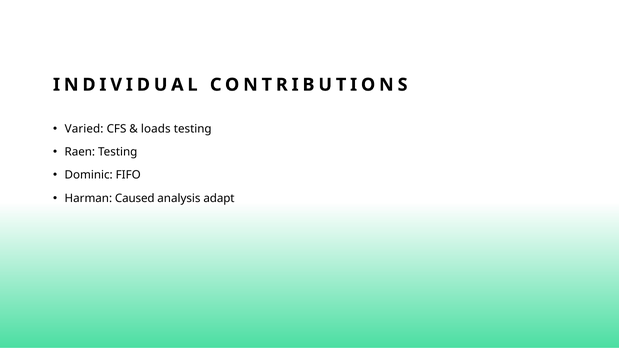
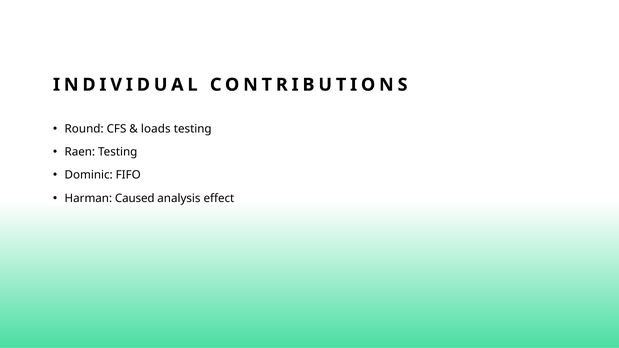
Varied: Varied -> Round (84, 129)
adapt: adapt -> effect (219, 198)
